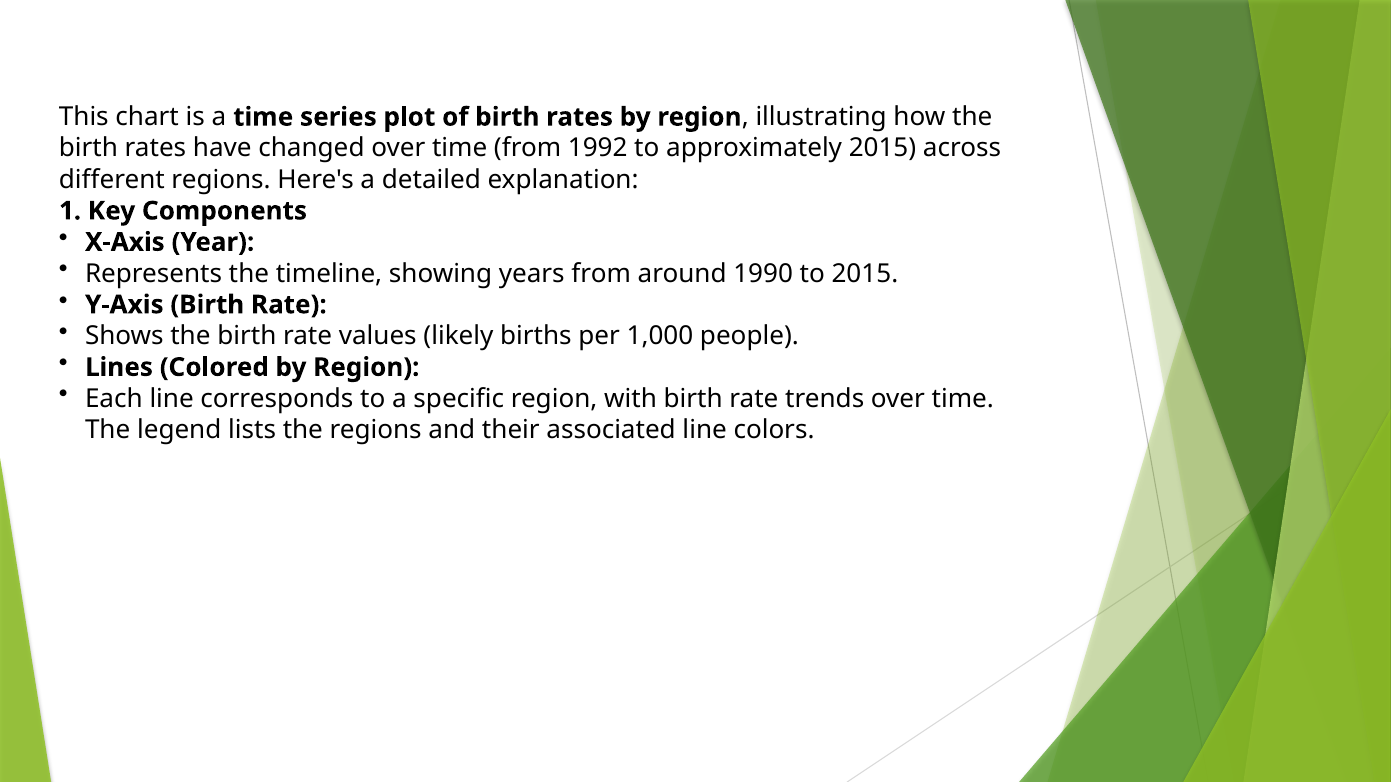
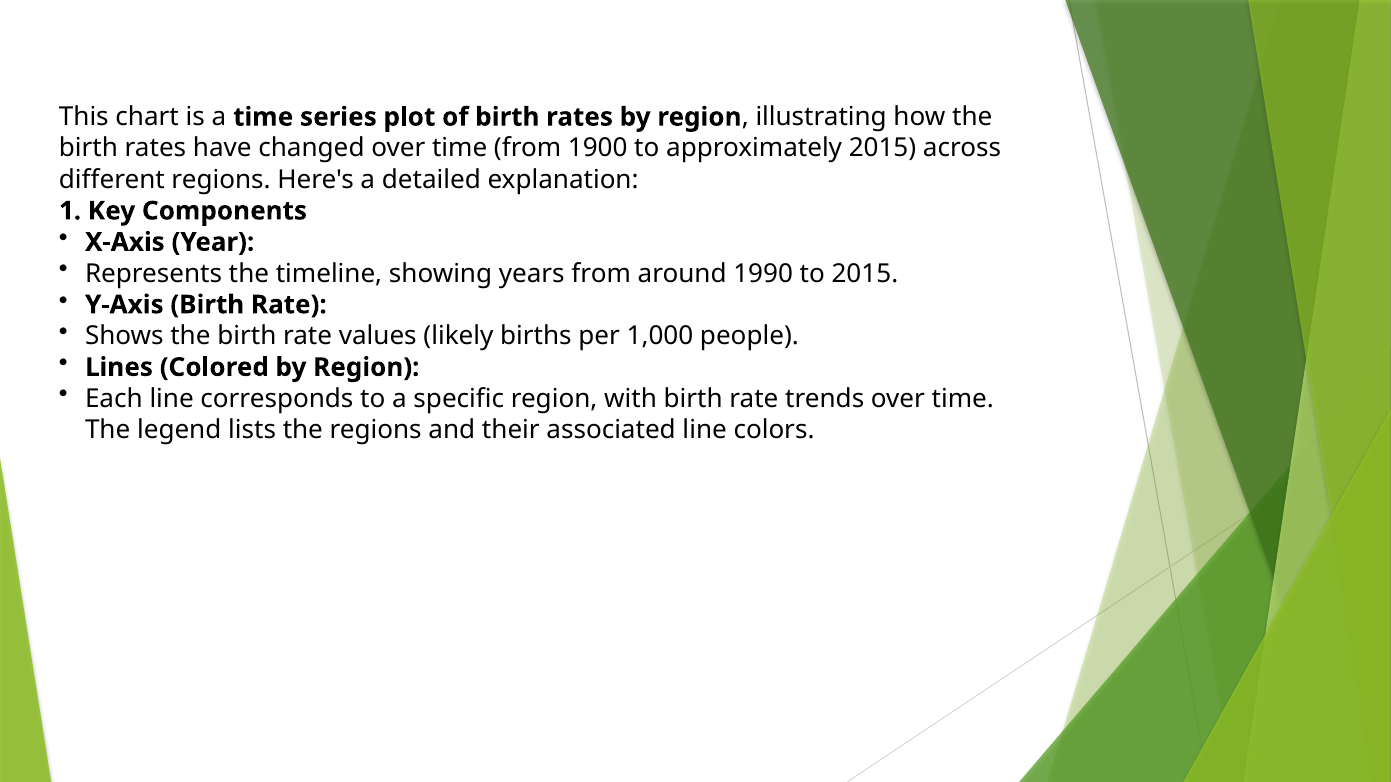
1992: 1992 -> 1900 (598, 148)
